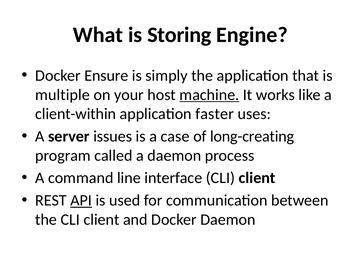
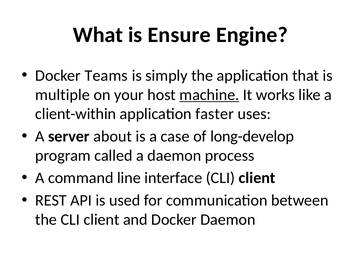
Storing: Storing -> Ensure (179, 35)
Ensure: Ensure -> Teams (106, 76)
issues: issues -> about (113, 137)
long-creating: long-creating -> long-develop (252, 137)
API underline: present -> none (81, 201)
